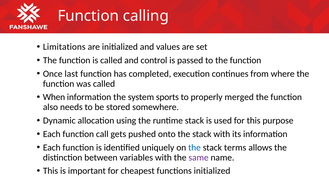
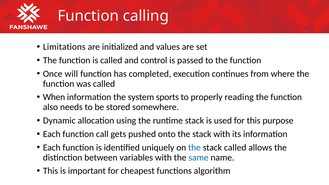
last: last -> will (71, 74)
merged: merged -> reading (239, 97)
stack terms: terms -> called (235, 148)
same colour: purple -> blue (199, 158)
functions initialized: initialized -> algorithm (212, 171)
